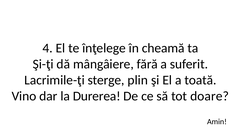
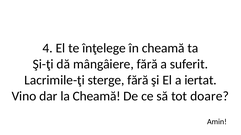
sterge plin: plin -> fără (138, 80)
toată: toată -> iertat (201, 80)
la Durerea: Durerea -> Cheamă (97, 96)
